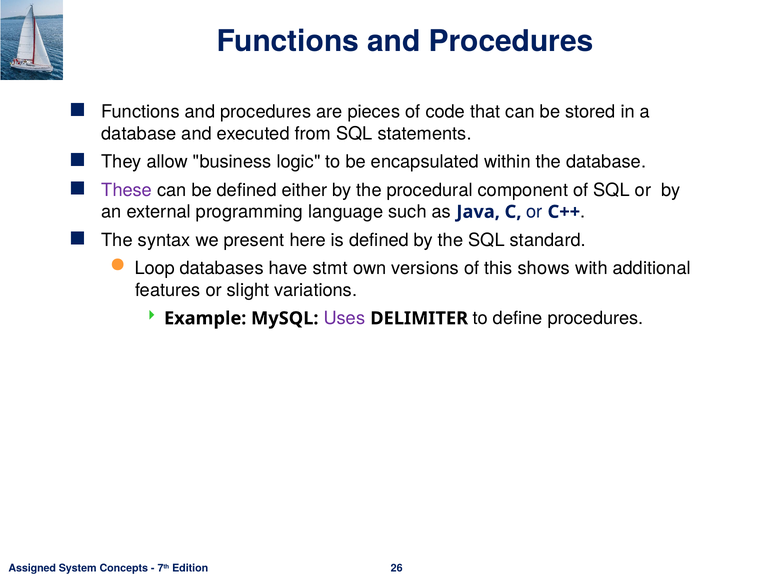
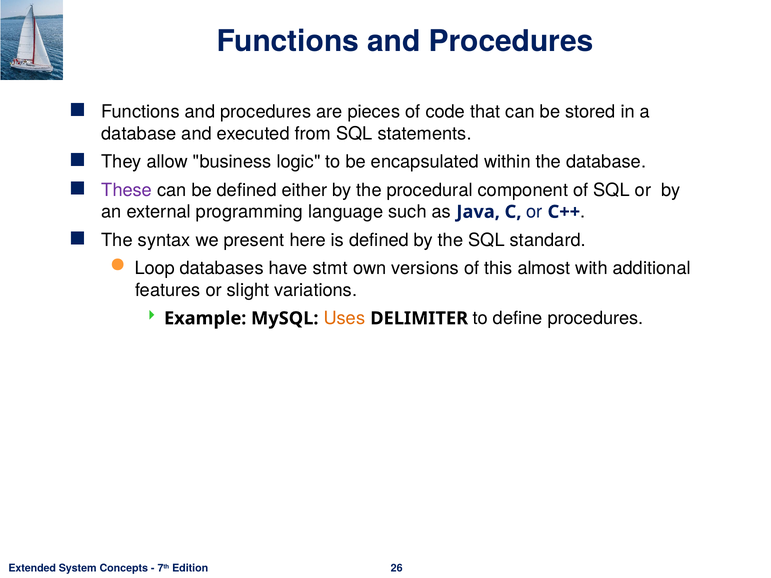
shows: shows -> almost (544, 268)
Uses colour: purple -> orange (344, 318)
Assigned: Assigned -> Extended (32, 569)
